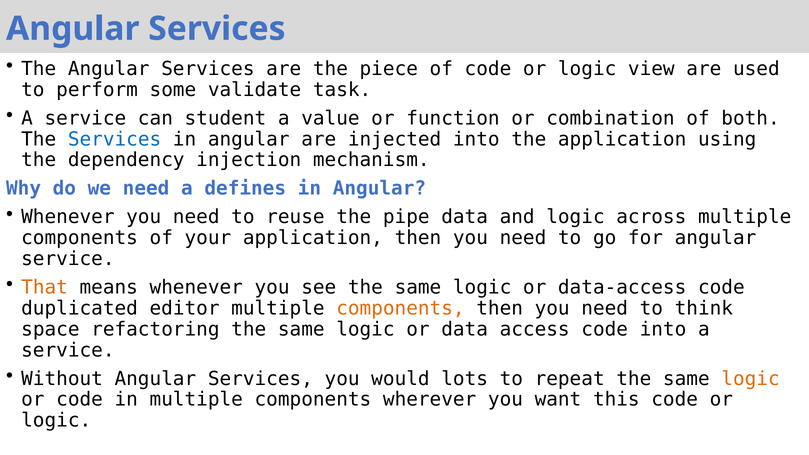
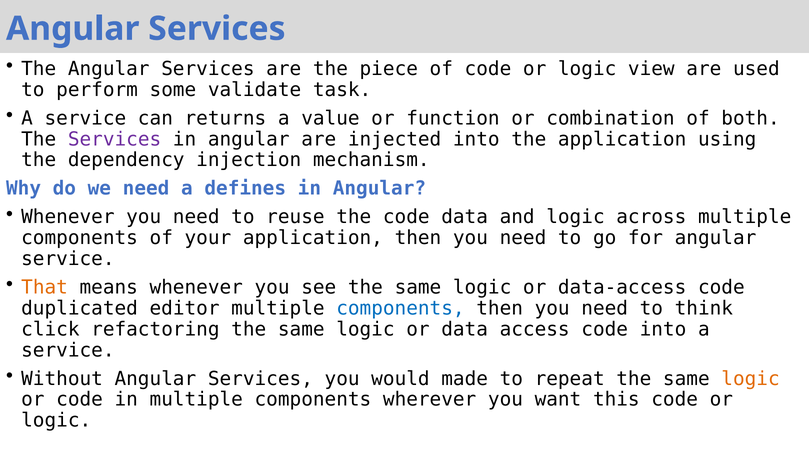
student: student -> returns (225, 118)
Services colour: blue -> purple (115, 139)
the pipe: pipe -> code (406, 217)
components colour: orange -> blue (400, 308)
space: space -> click (50, 329)
lots: lots -> made (465, 379)
